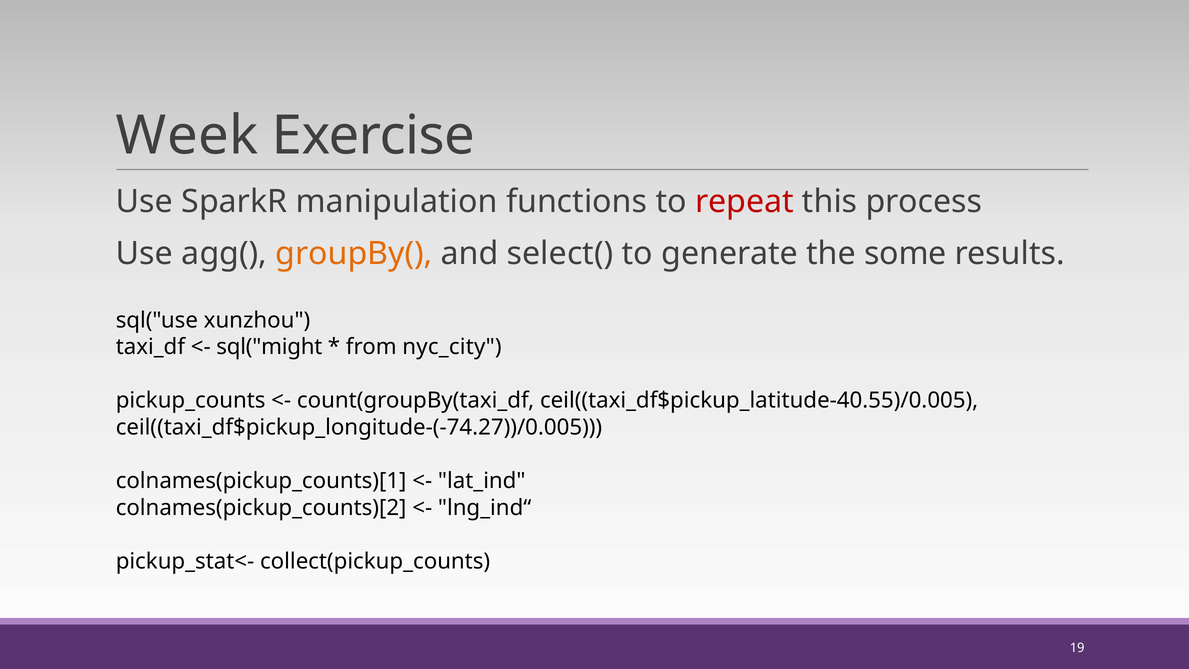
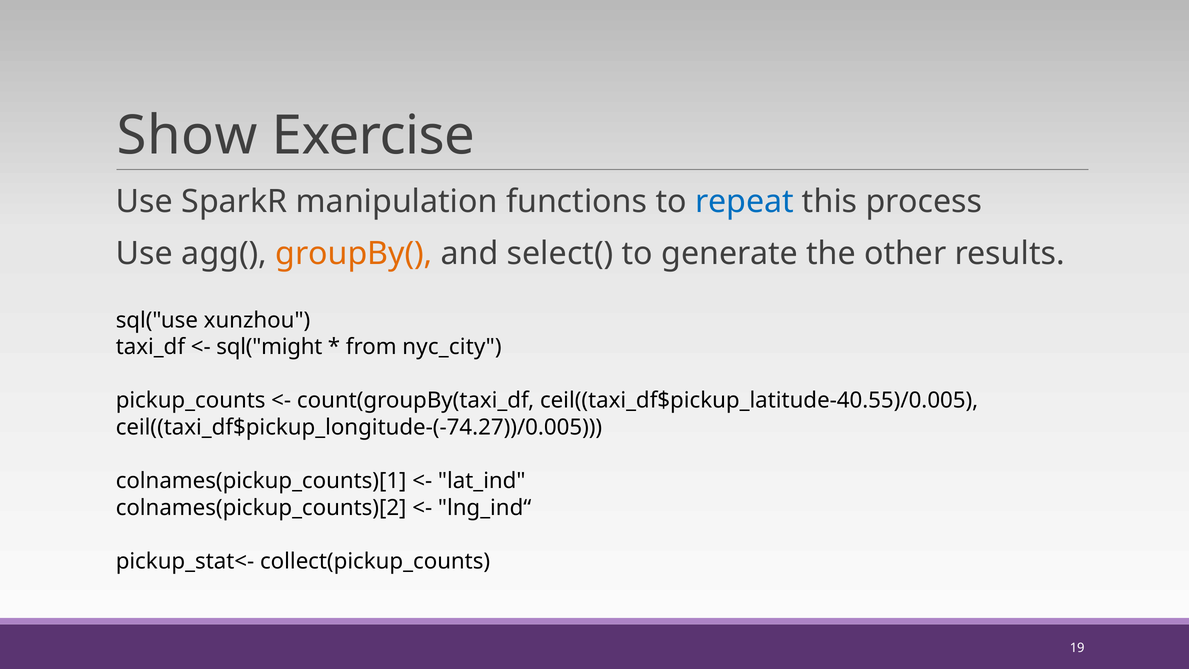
Week: Week -> Show (187, 136)
repeat colour: red -> blue (744, 202)
some: some -> other (905, 254)
